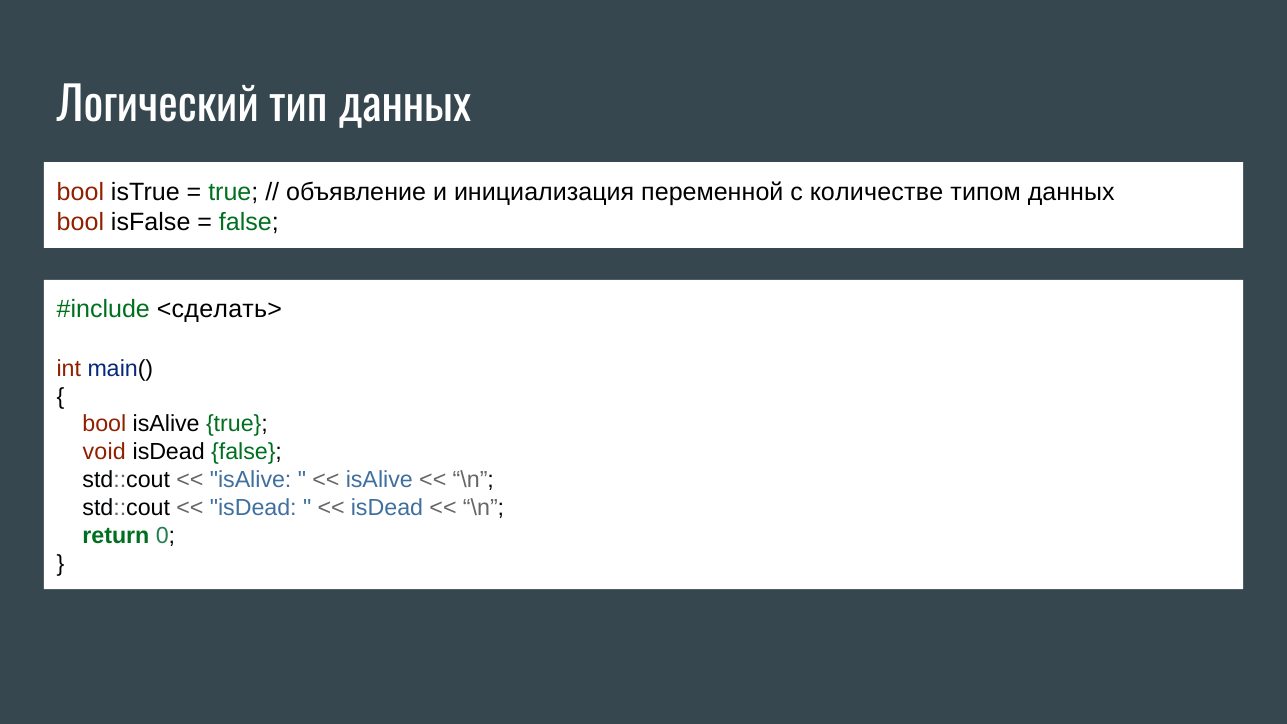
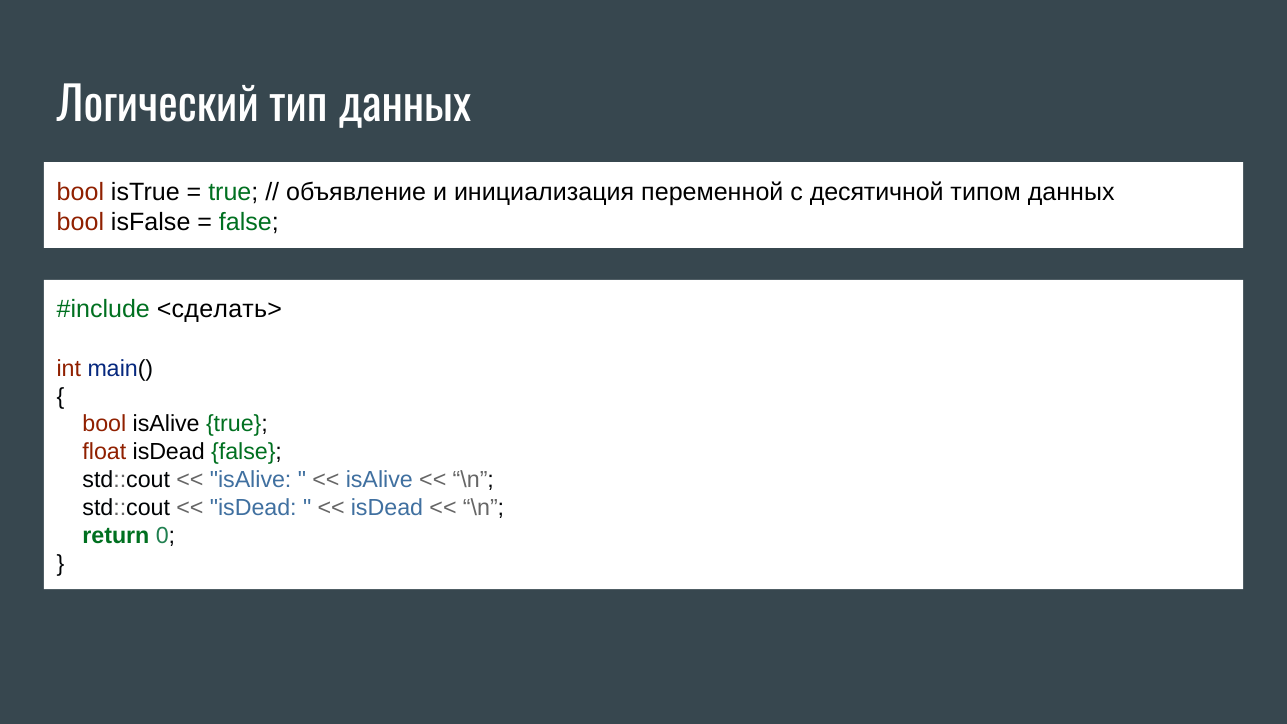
количестве: количестве -> десятичной (877, 192)
void: void -> float (104, 452)
